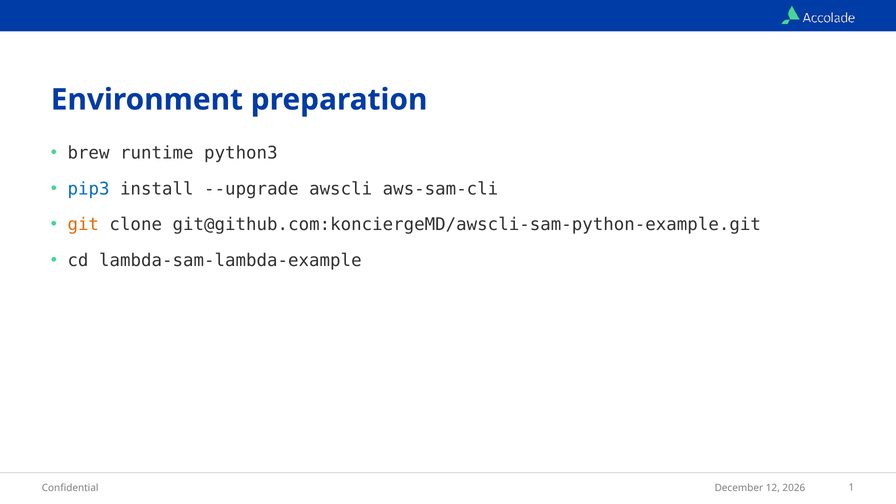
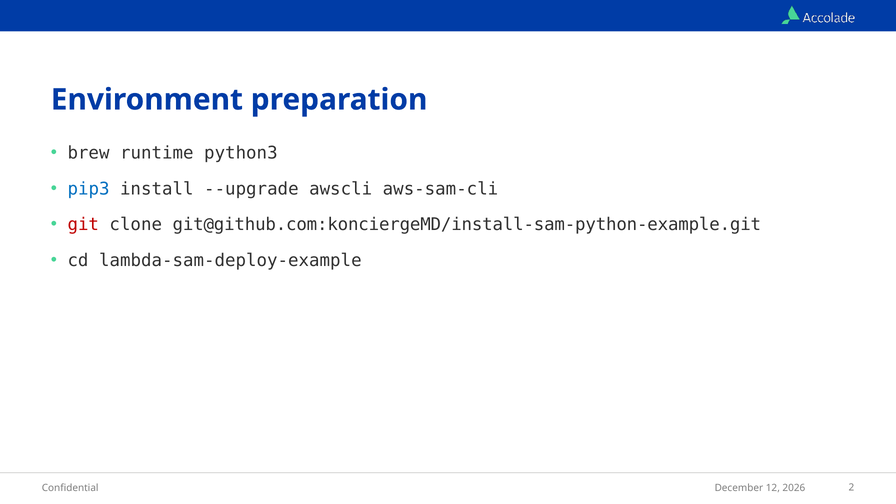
git colour: orange -> red (83, 225)
git@github.com:konciergeMD/awscli-sam-python-example.git: git@github.com:konciergeMD/awscli-sam-python-example.git -> git@github.com:konciergeMD/install-sam-python-example.git (467, 225)
lambda-sam-lambda-example: lambda-sam-lambda-example -> lambda-sam-deploy-example (230, 260)
1: 1 -> 2 (851, 488)
